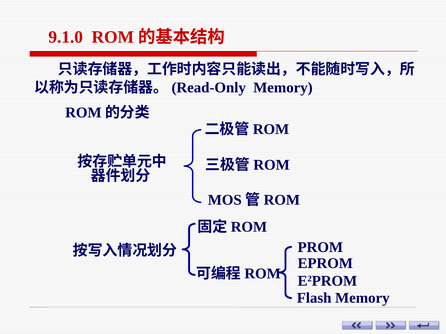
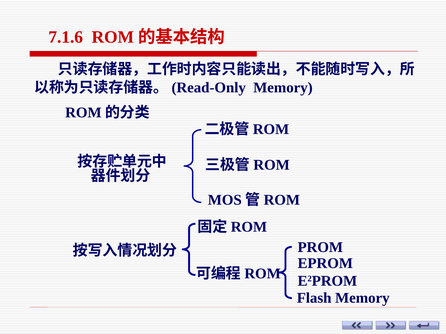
9.1.0: 9.1.0 -> 7.1.6 (66, 37)
